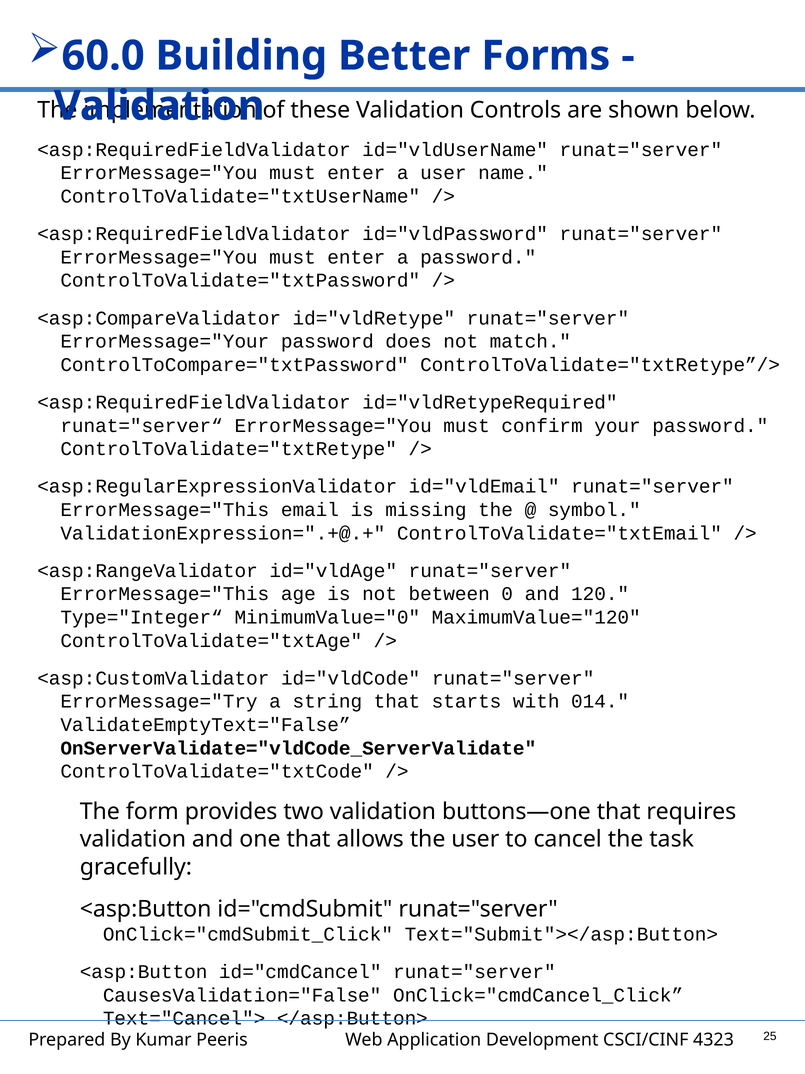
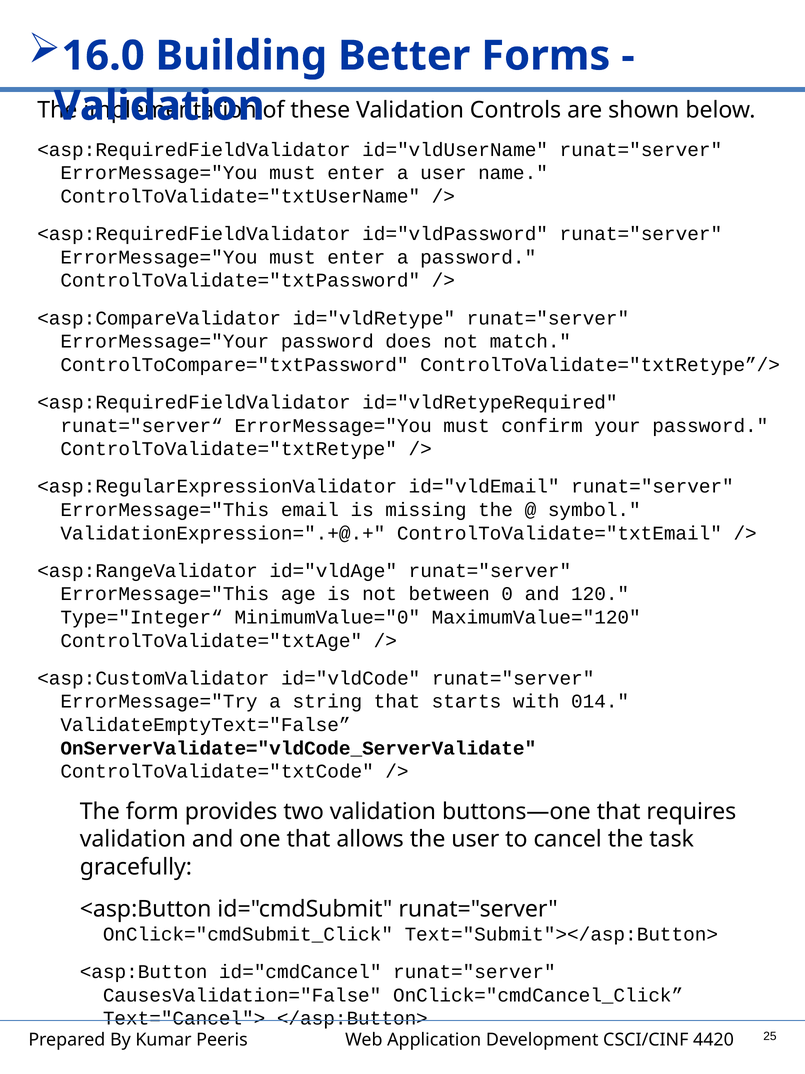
60.0: 60.0 -> 16.0 (103, 56)
4323: 4323 -> 4420 (713, 1039)
